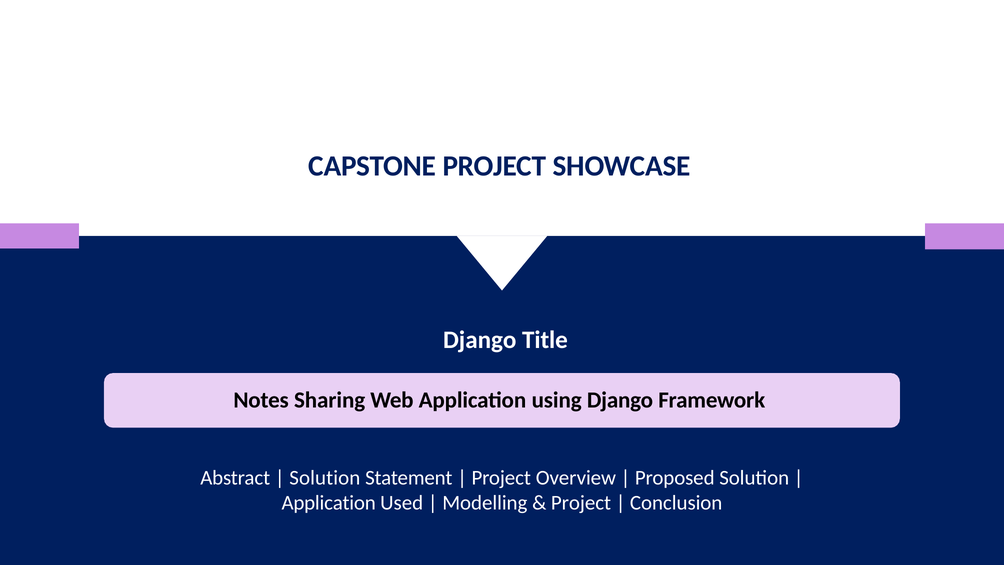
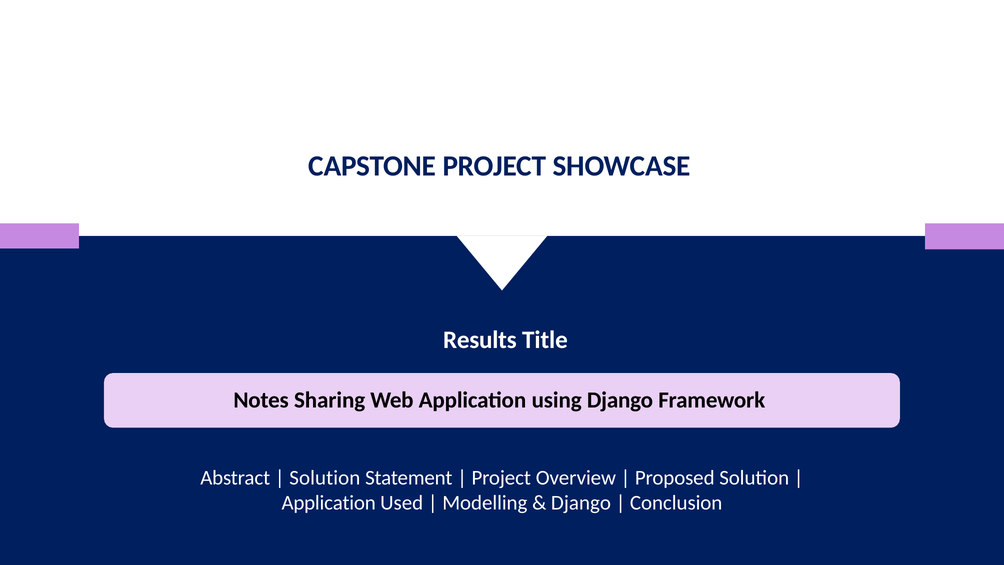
Django: Django -> Results (480, 340)
Project: Project -> Django (581, 503)
